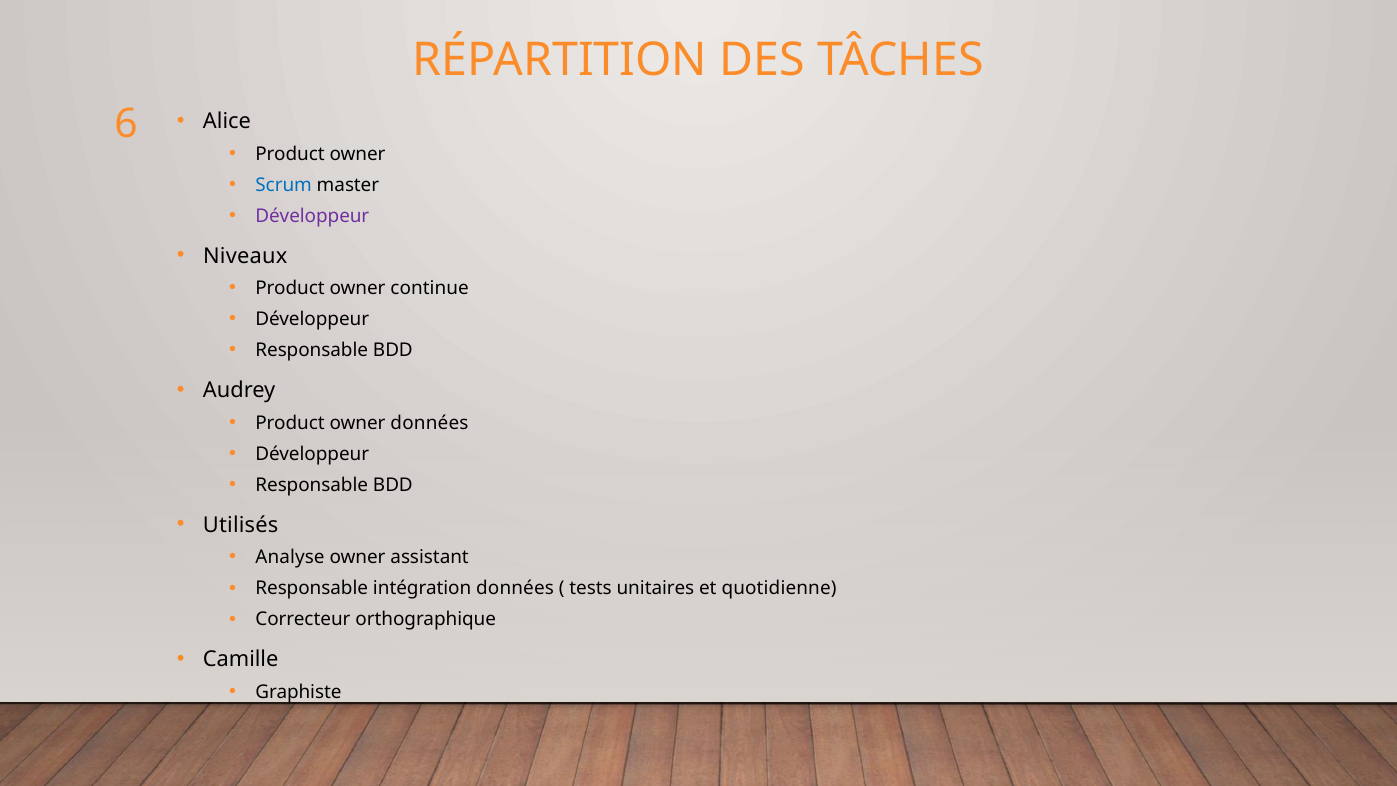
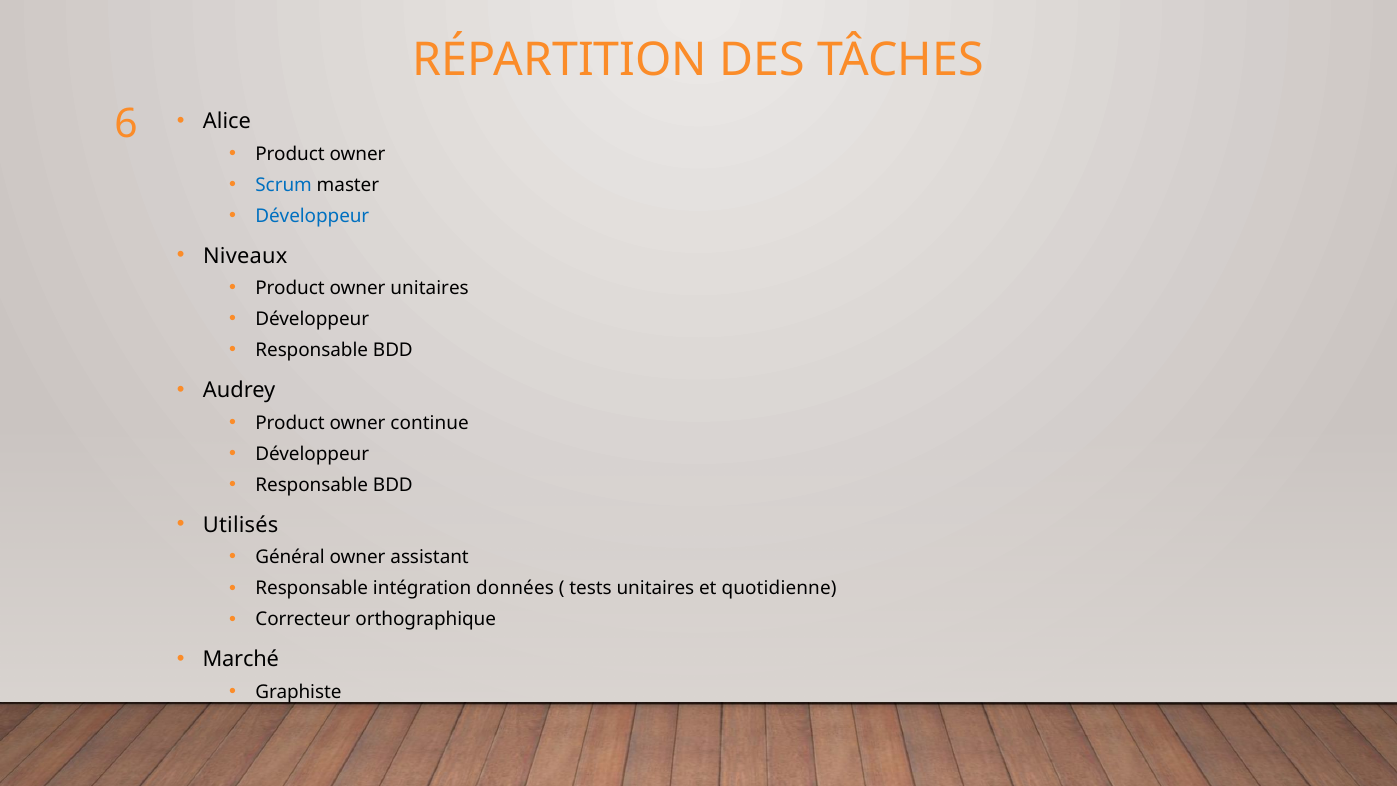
Développeur colour: purple -> blue (312, 216)
owner continue: continue -> unitaires (430, 288)
owner données: données -> continue (430, 423)
Analyse: Analyse -> Général (290, 557)
Camille: Camille -> Marché (241, 659)
